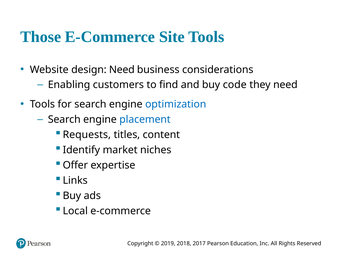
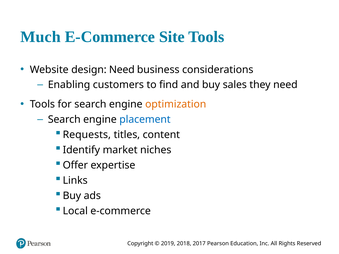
Those: Those -> Much (41, 37)
code: code -> sales (235, 85)
optimization colour: blue -> orange (176, 104)
